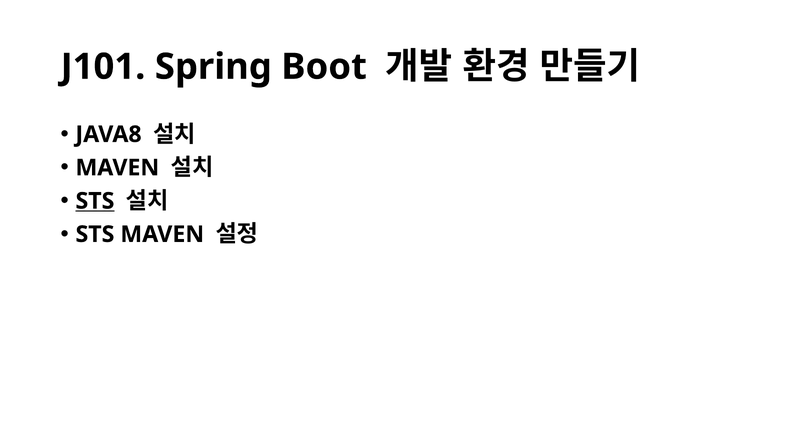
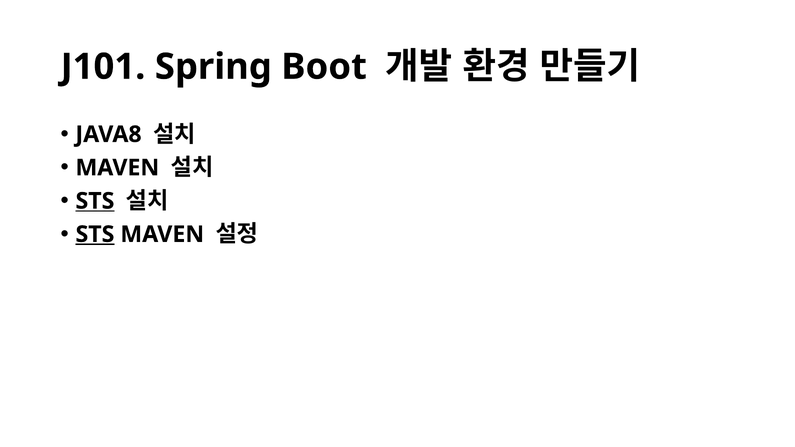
STS underline: none -> present (95, 234)
